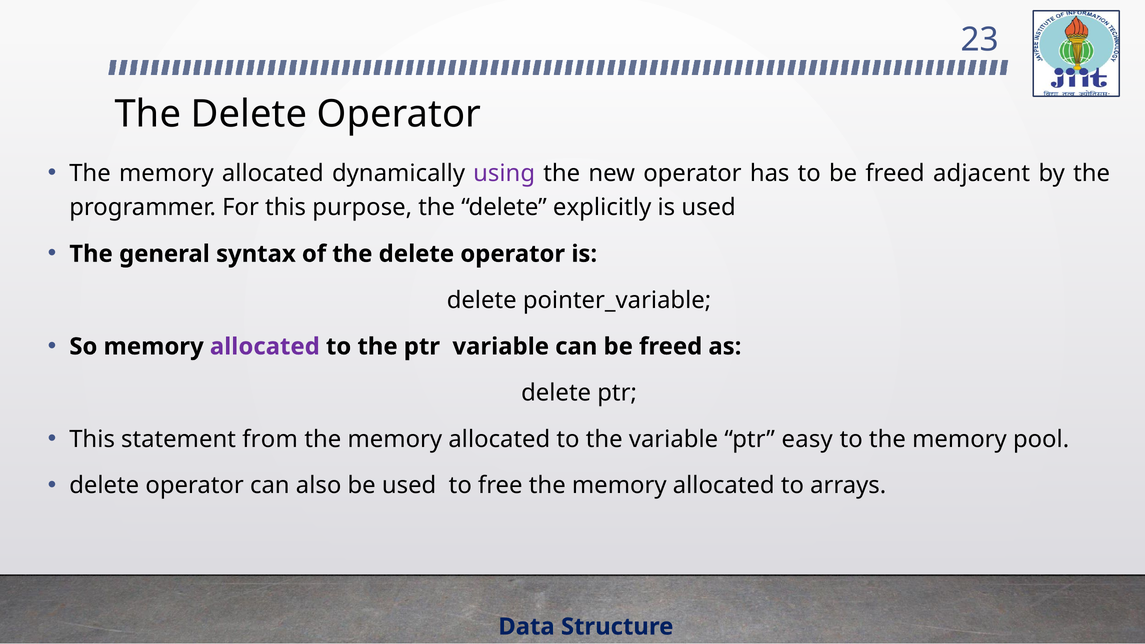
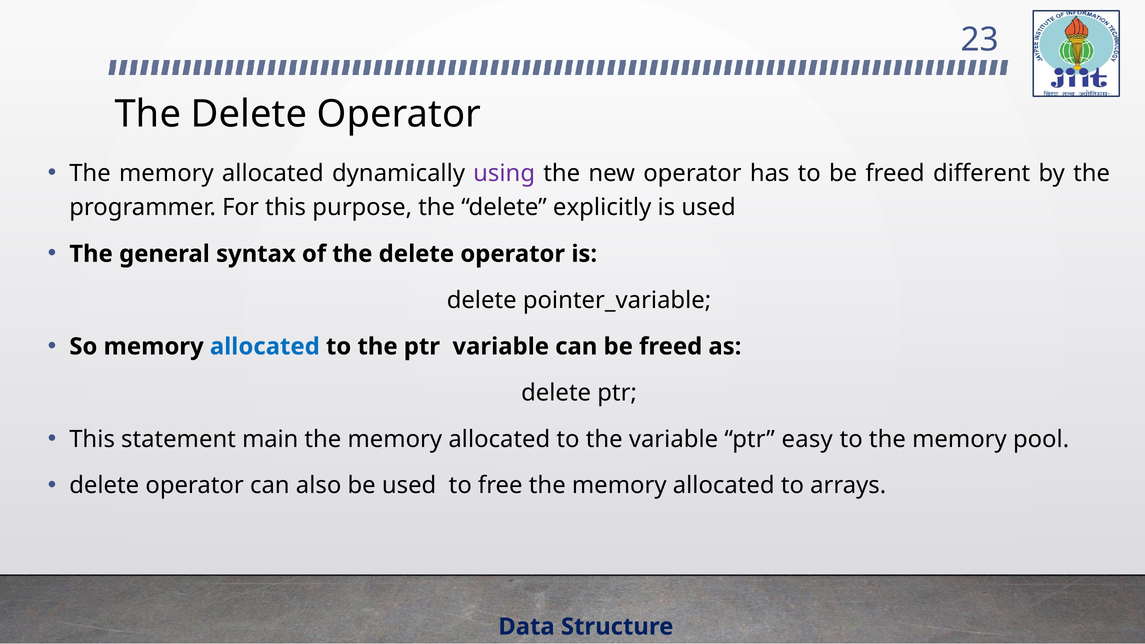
adjacent: adjacent -> different (982, 173)
allocated colour: purple -> blue (265, 347)
from: from -> main (270, 439)
